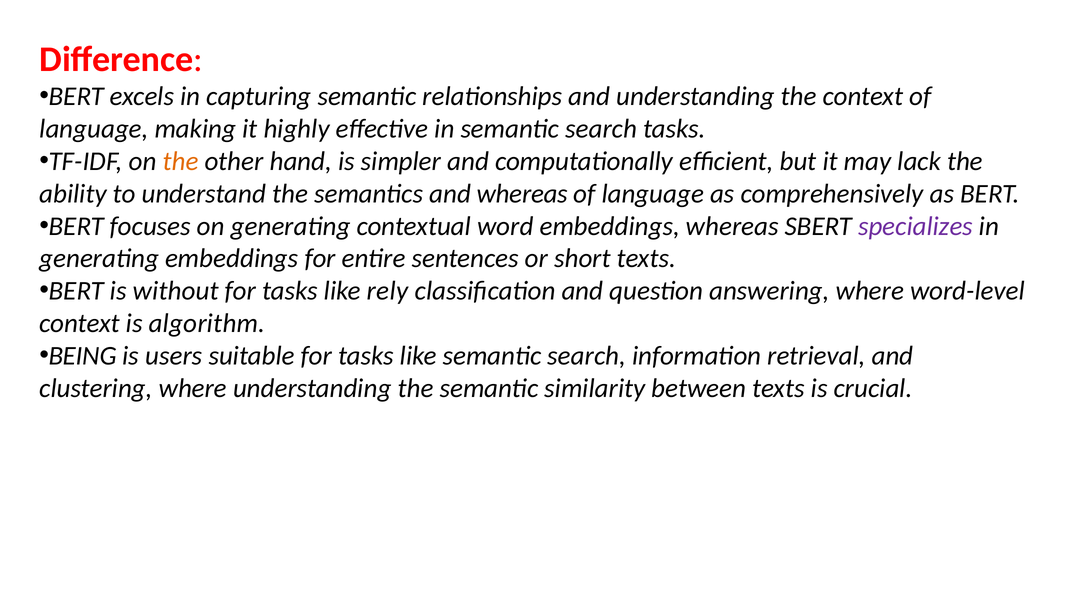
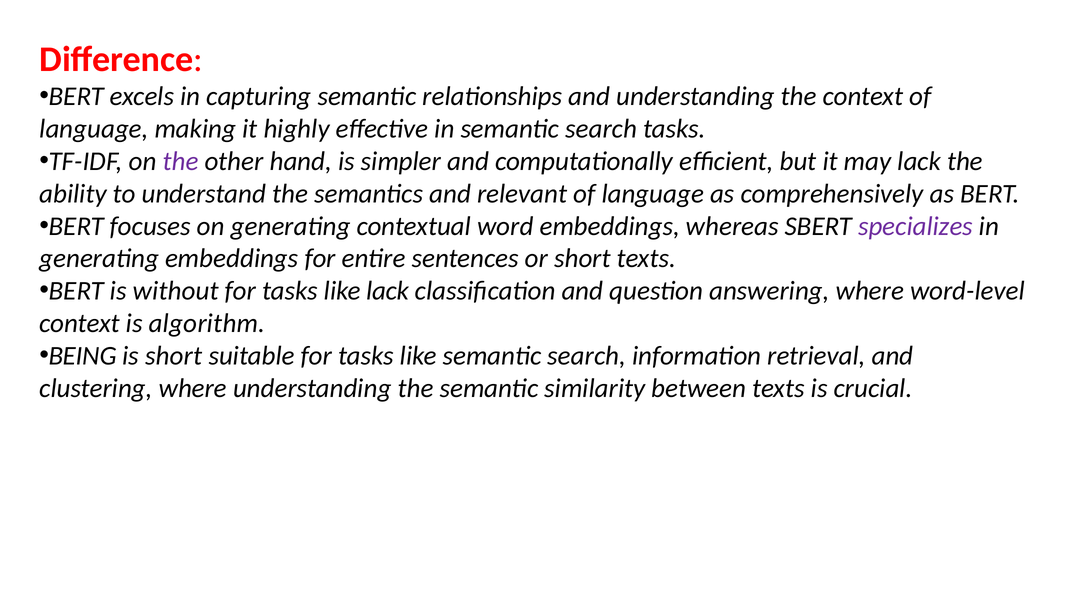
the colour: orange -> purple (181, 161)
and whereas: whereas -> relevant (522, 194)
like rely: rely -> lack (388, 291)
is users: users -> short (174, 356)
